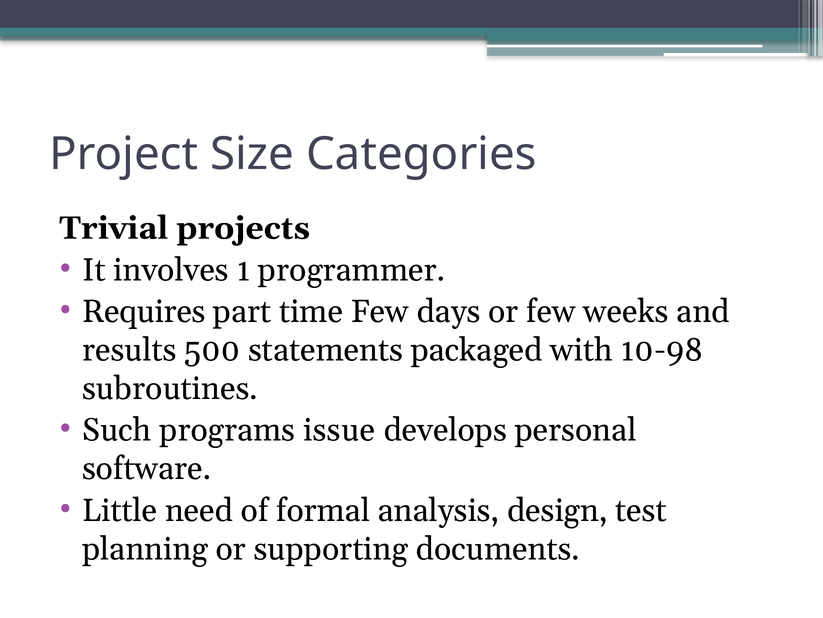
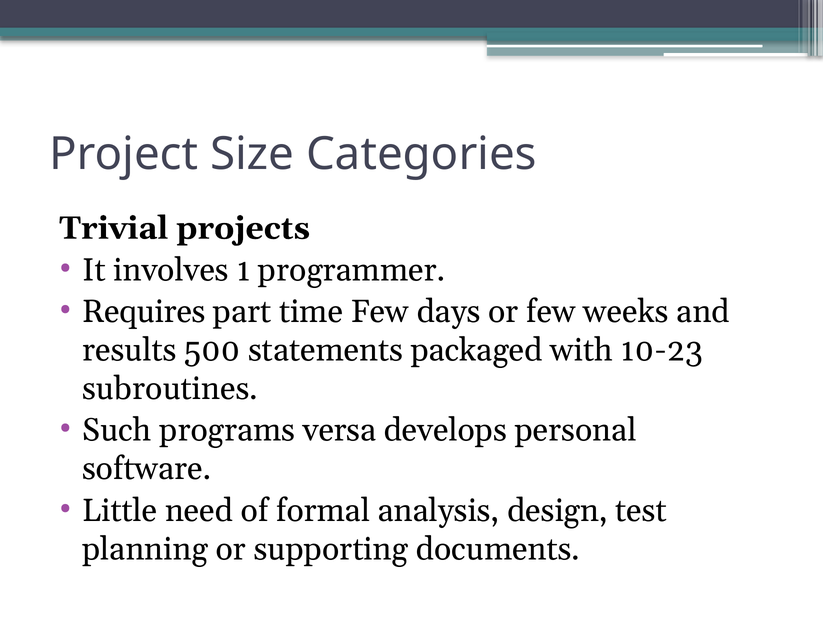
10-98: 10-98 -> 10-23 (662, 350)
issue: issue -> versa (340, 430)
